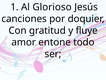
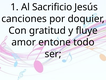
Glorioso: Glorioso -> Sacrificio (52, 7)
